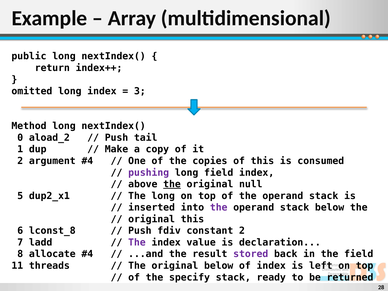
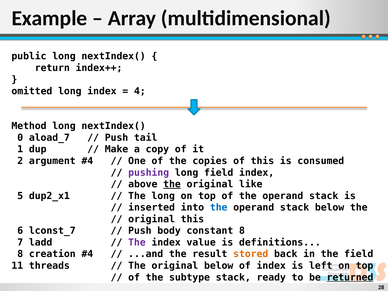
3: 3 -> 4 (140, 91)
aload_2: aload_2 -> aload_7 (49, 138)
null: null -> like (251, 184)
the colour: purple -> blue (219, 207)
lconst_8: lconst_8 -> lconst_7 (52, 231)
fdiv: fdiv -> body (169, 231)
constant 2: 2 -> 8 (242, 231)
declaration: declaration -> definitions (280, 242)
allocate: allocate -> creation (52, 254)
stored colour: purple -> orange (251, 254)
specify: specify -> subtype (190, 277)
returned underline: none -> present (350, 277)
